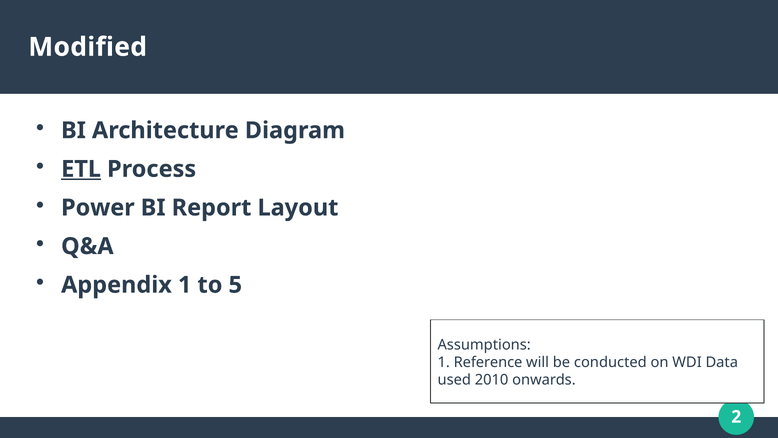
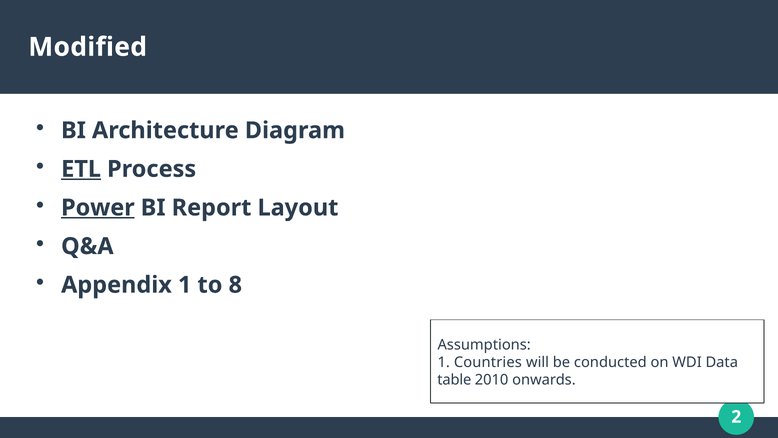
Power underline: none -> present (98, 208)
5: 5 -> 8 (235, 285)
Reference: Reference -> Countries (488, 362)
used: used -> table (454, 380)
